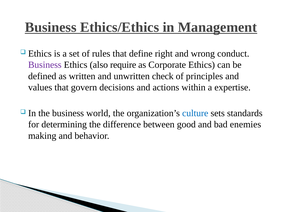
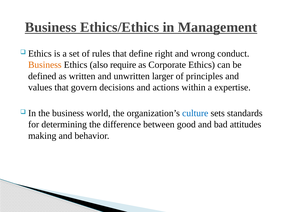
Business colour: purple -> orange (45, 65)
check: check -> larger (163, 76)
enemies: enemies -> attitudes (246, 124)
